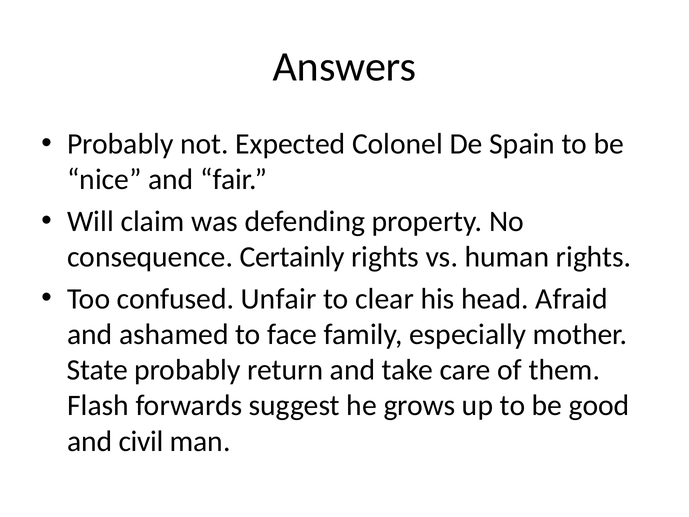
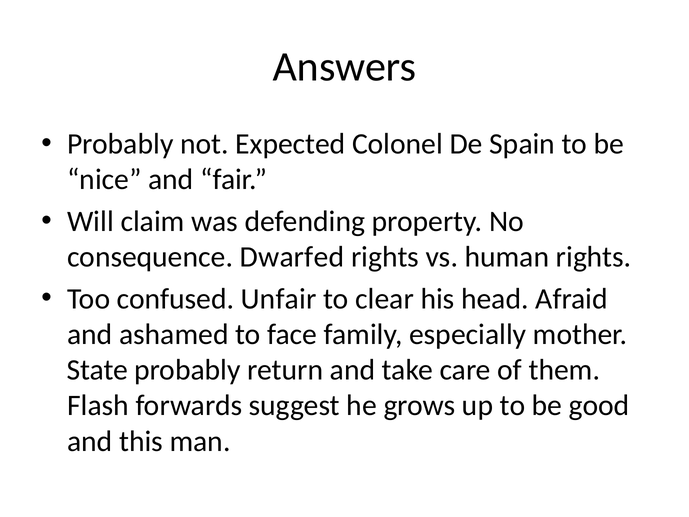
Certainly: Certainly -> Dwarfed (292, 257)
civil: civil -> this (141, 441)
